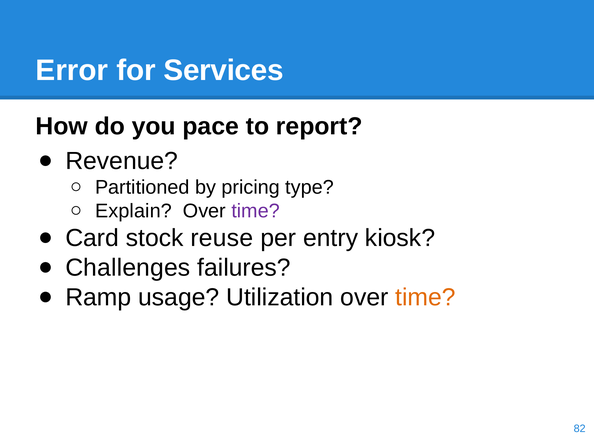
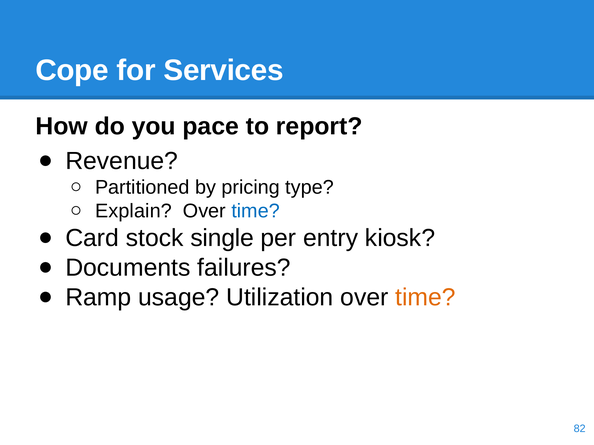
Error: Error -> Cope (72, 70)
time colour: purple -> blue (256, 211)
reuse: reuse -> single (222, 238)
Challenges: Challenges -> Documents (128, 268)
